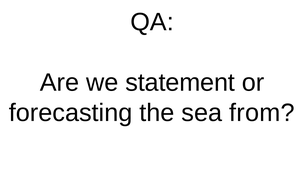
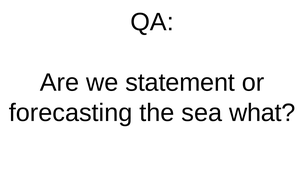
from: from -> what (262, 113)
